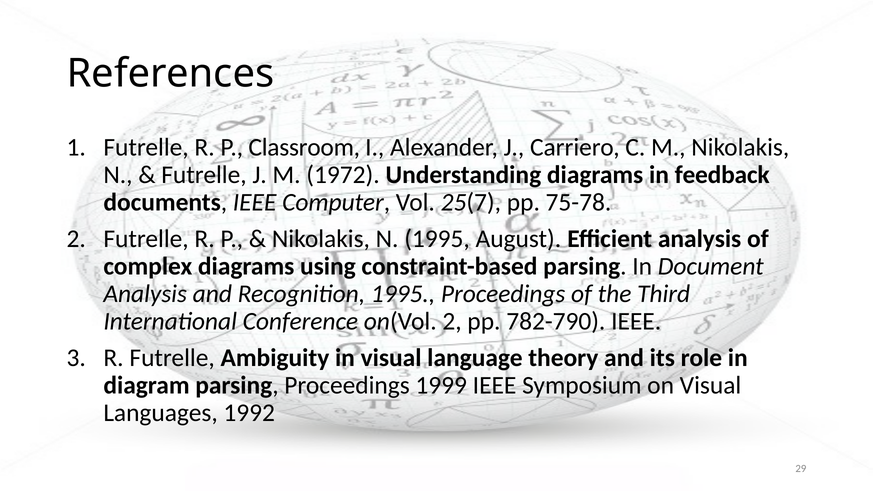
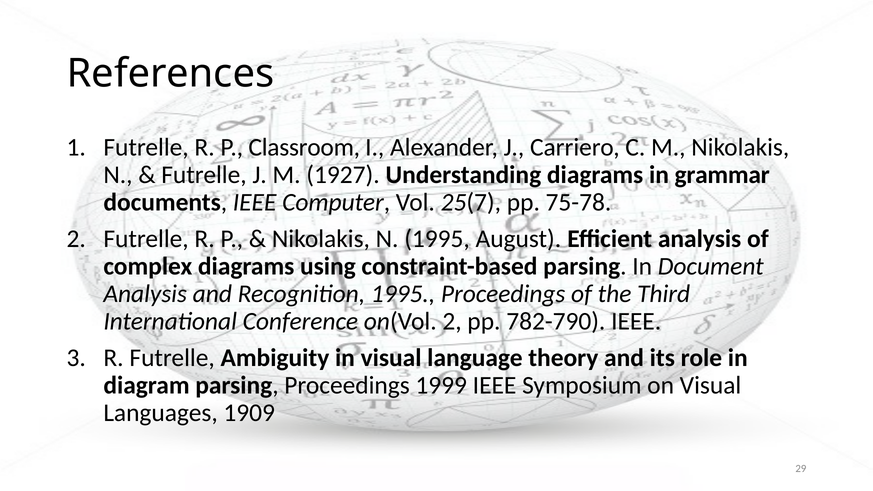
1972: 1972 -> 1927 (343, 175)
feedback: feedback -> grammar (722, 175)
1992: 1992 -> 1909 (249, 413)
